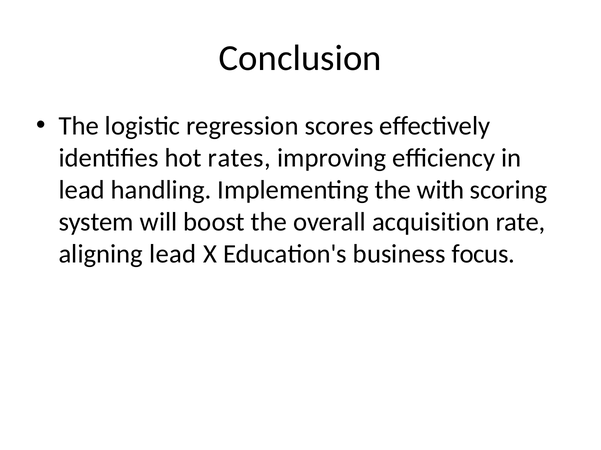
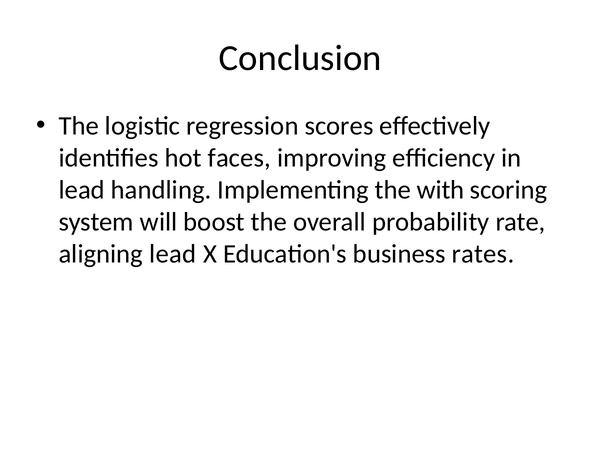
rates: rates -> faces (239, 158)
acquisition: acquisition -> probability (431, 222)
focus: focus -> rates (483, 254)
